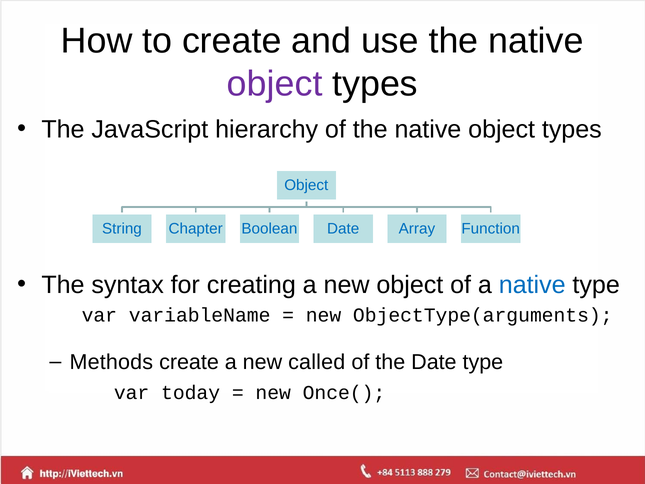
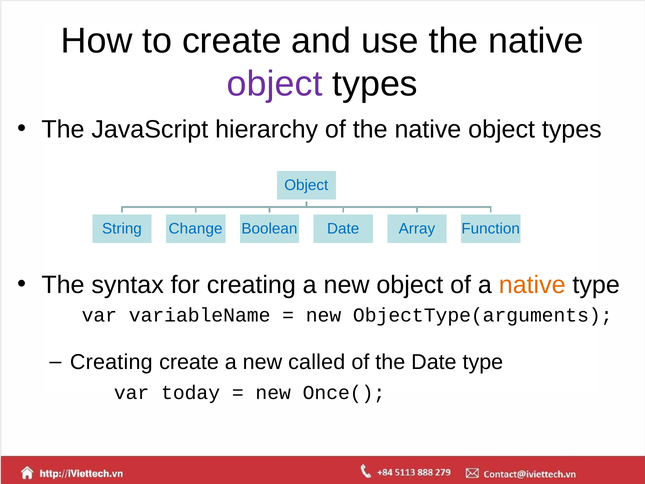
Chapter: Chapter -> Change (196, 228)
native colour: blue -> orange (532, 285)
Methods: Methods -> Creating (111, 362)
